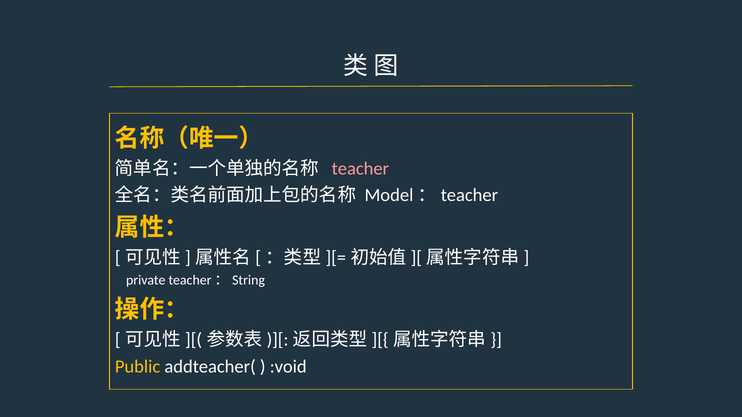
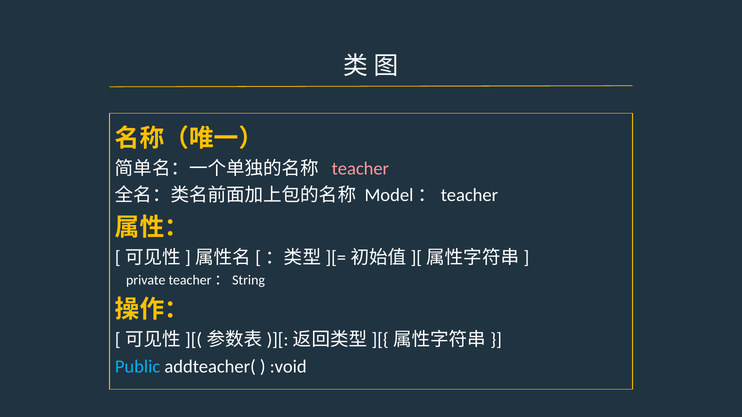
Public colour: yellow -> light blue (138, 367)
